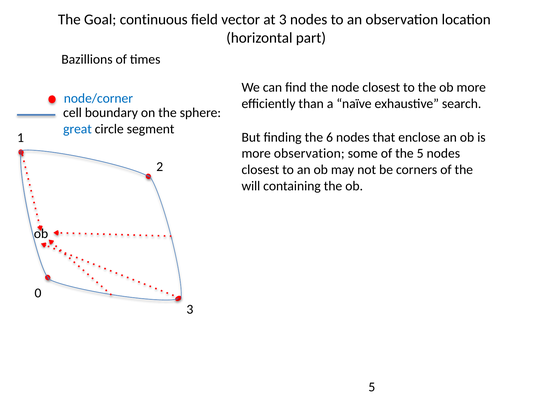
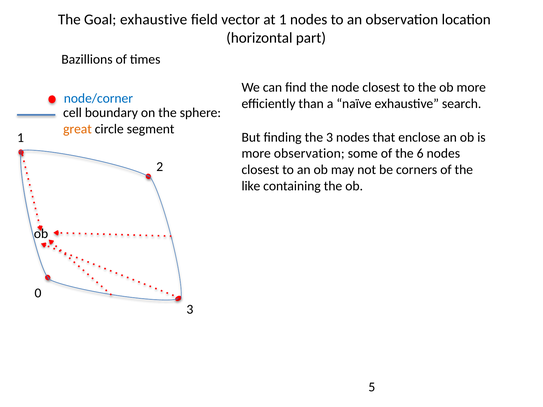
Goal continuous: continuous -> exhaustive (154, 20)
at 3: 3 -> 1 (283, 20)
great colour: blue -> orange (77, 129)
the 6: 6 -> 3 (330, 137)
the 5: 5 -> 6 (420, 154)
will: will -> like (251, 186)
